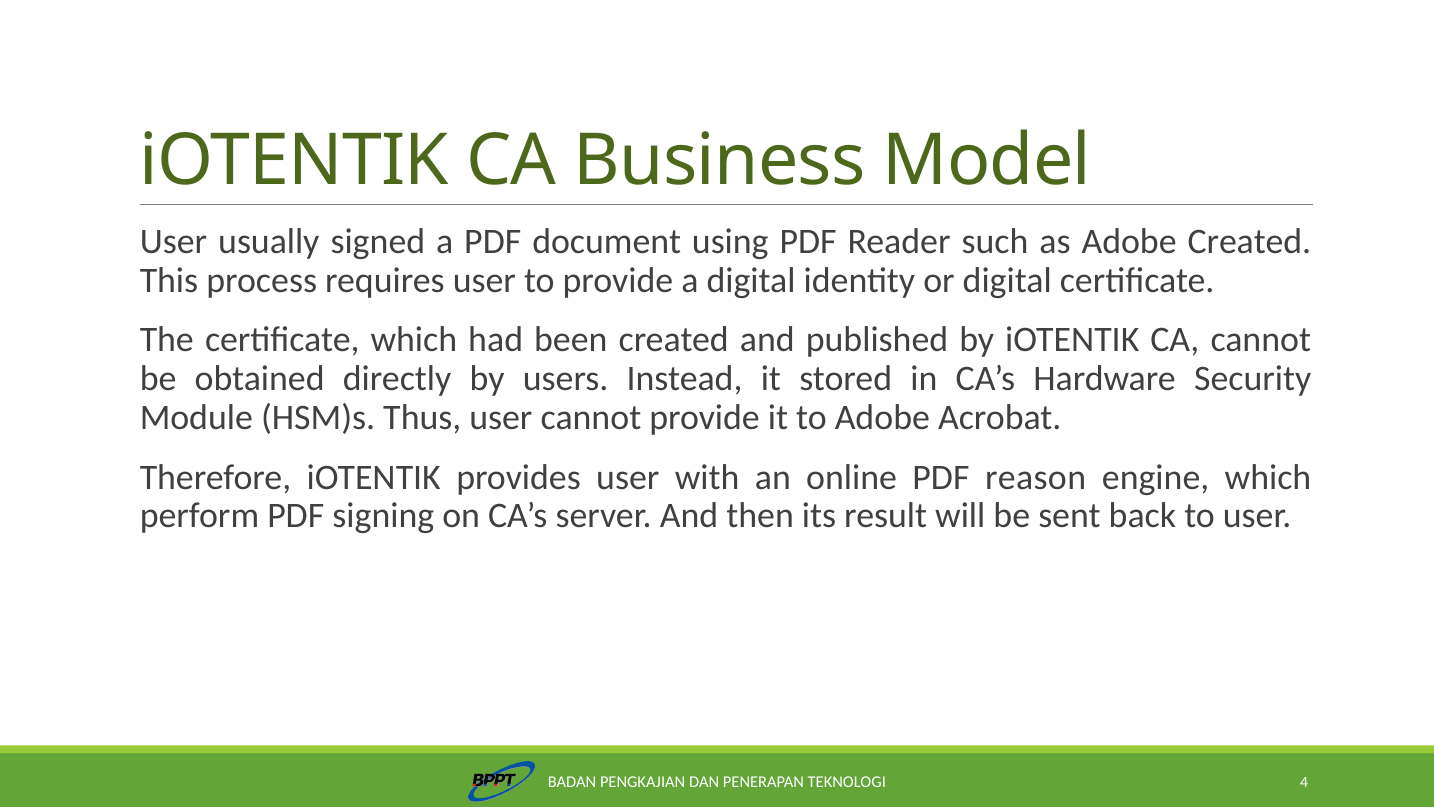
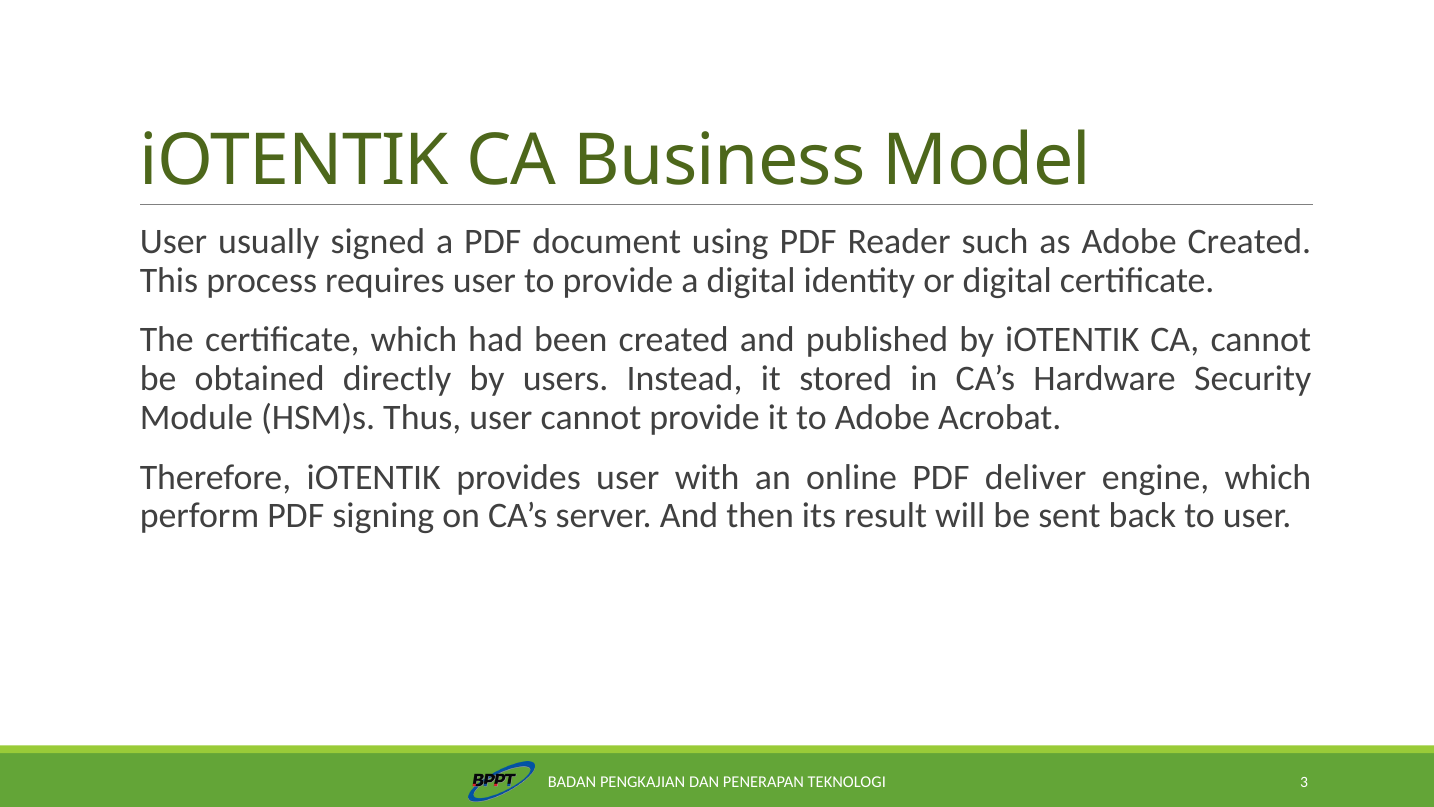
reason: reason -> deliver (1036, 477)
4: 4 -> 3 (1304, 782)
